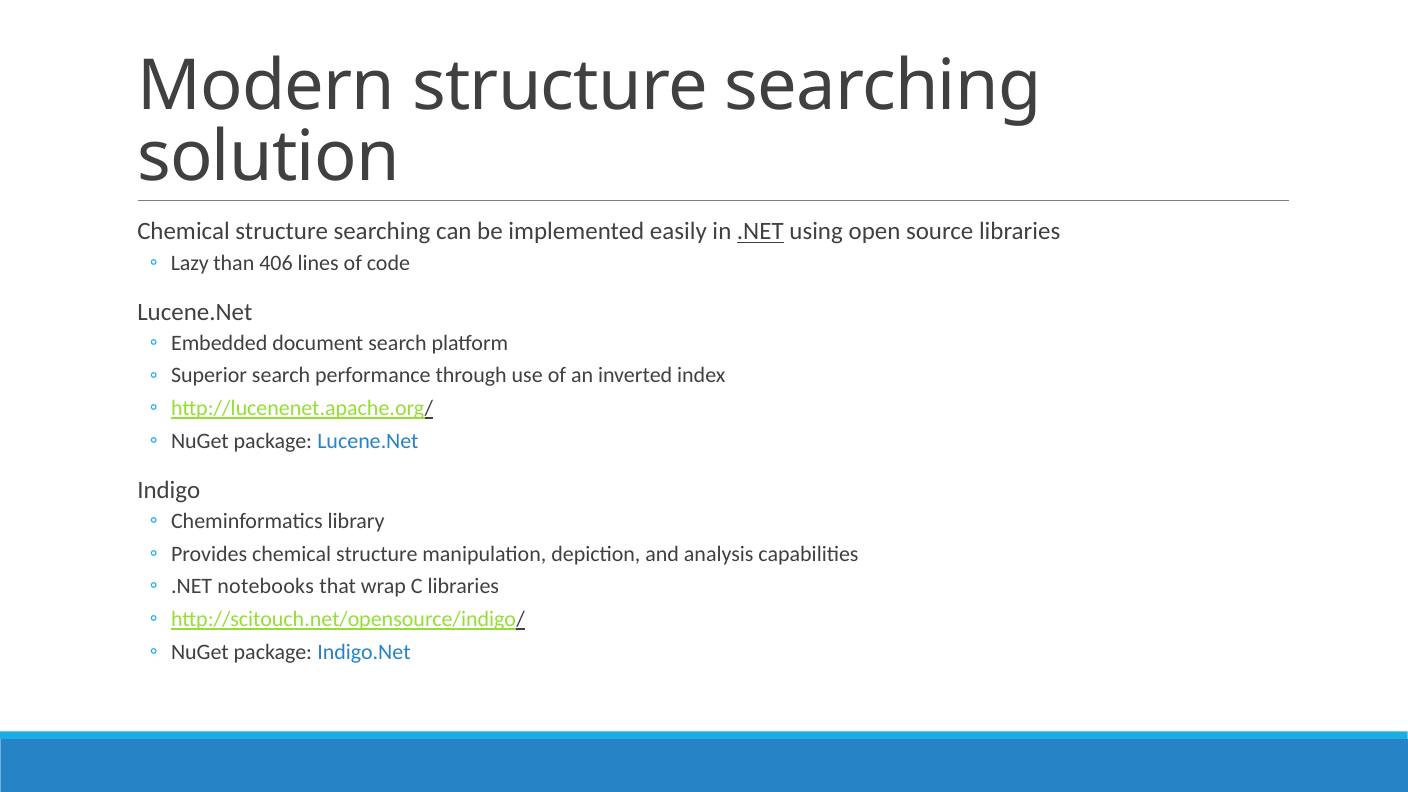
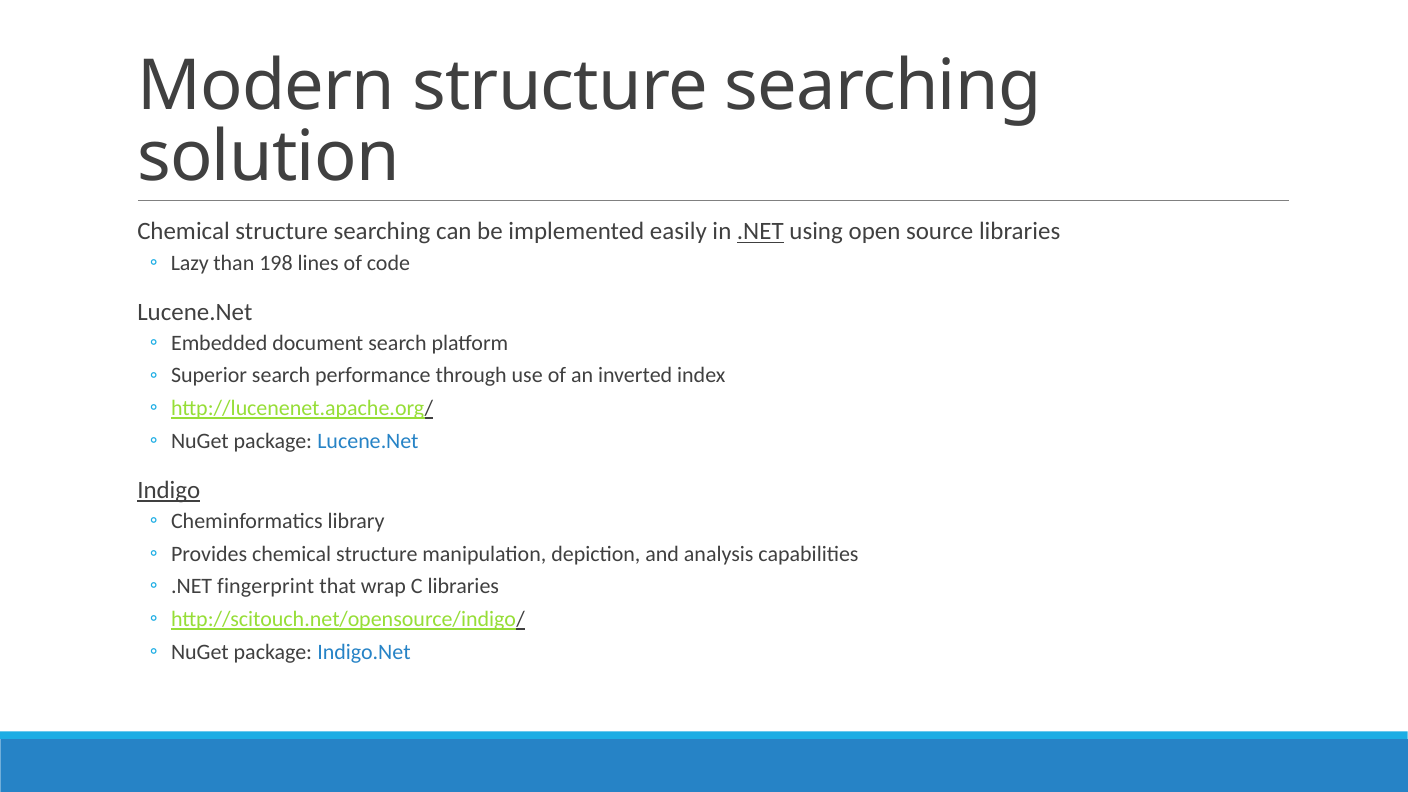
406: 406 -> 198 (276, 263)
Indigo underline: none -> present (169, 490)
notebooks: notebooks -> fingerprint (266, 587)
